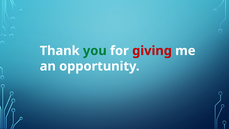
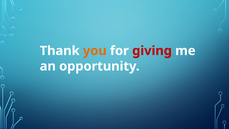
you colour: green -> orange (95, 51)
